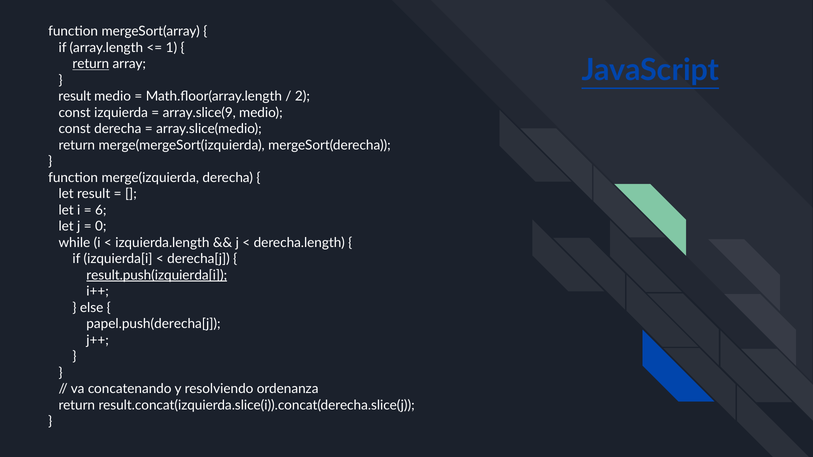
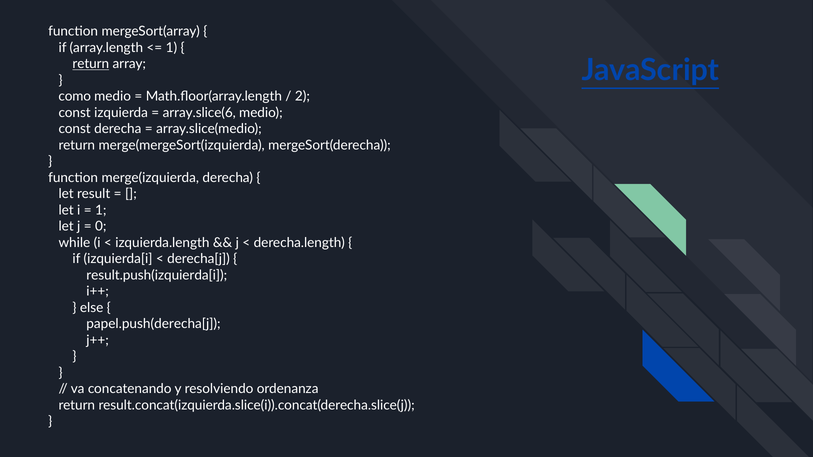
result: result -> como (75, 97)
array.slice(9: array.slice(9 -> array.slice(6 (199, 113)
6: 6 -> 1 (101, 210)
result.push(izquierda[i underline: present -> none (157, 275)
